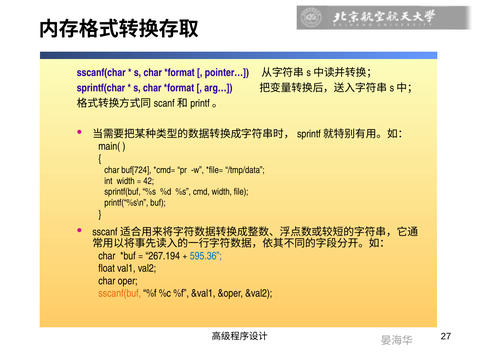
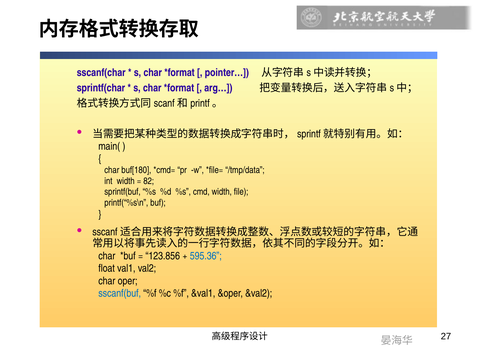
buf[724: buf[724 -> buf[180 (136, 170)
42: 42 -> 82 (149, 181)
267.194: 267.194 -> 123.856 (163, 256)
sscanf(buf colour: orange -> blue (120, 293)
